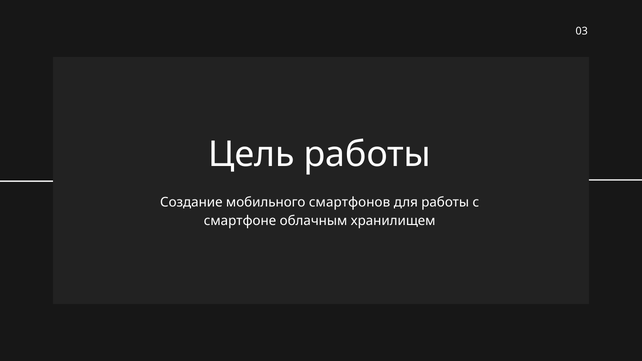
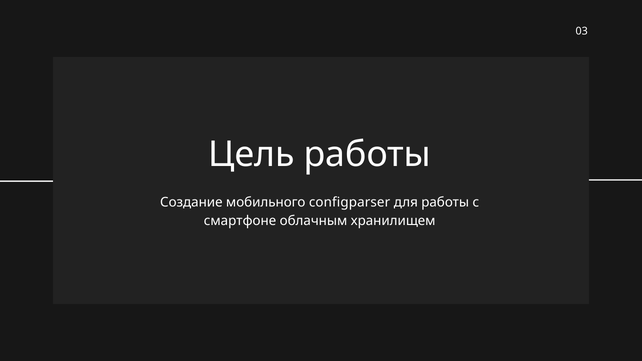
смартфонов: смартфонов -> configparser (350, 202)
